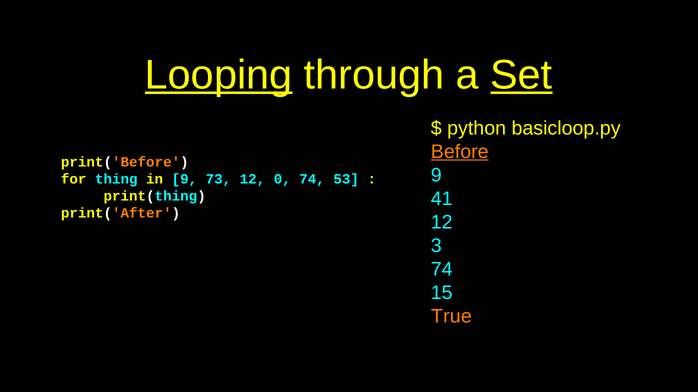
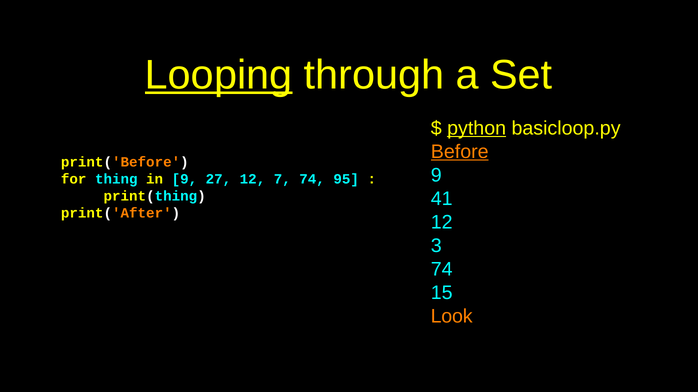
Set underline: present -> none (521, 75)
python underline: none -> present (477, 128)
73: 73 -> 27 (218, 179)
0: 0 -> 7 (282, 179)
53: 53 -> 95 (346, 179)
True: True -> Look (452, 317)
